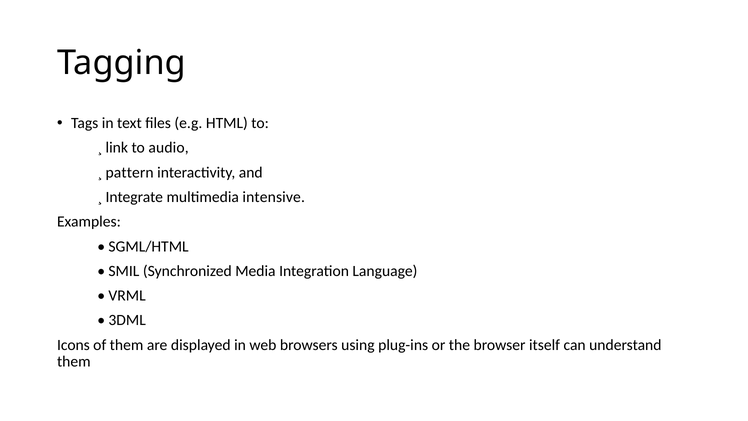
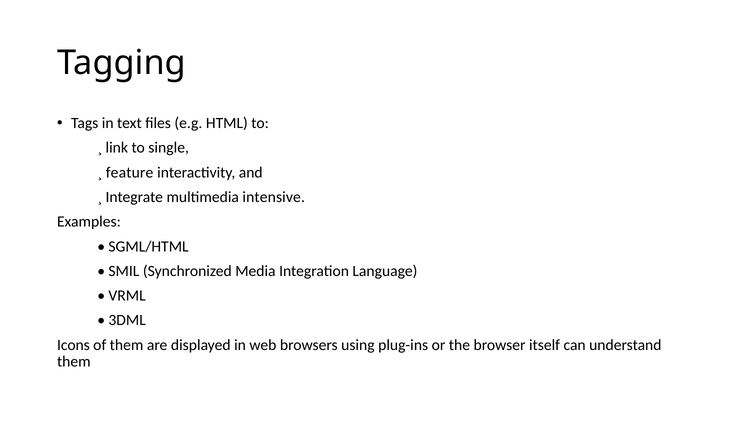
audio: audio -> single (169, 148)
pattern: pattern -> feature (130, 172)
